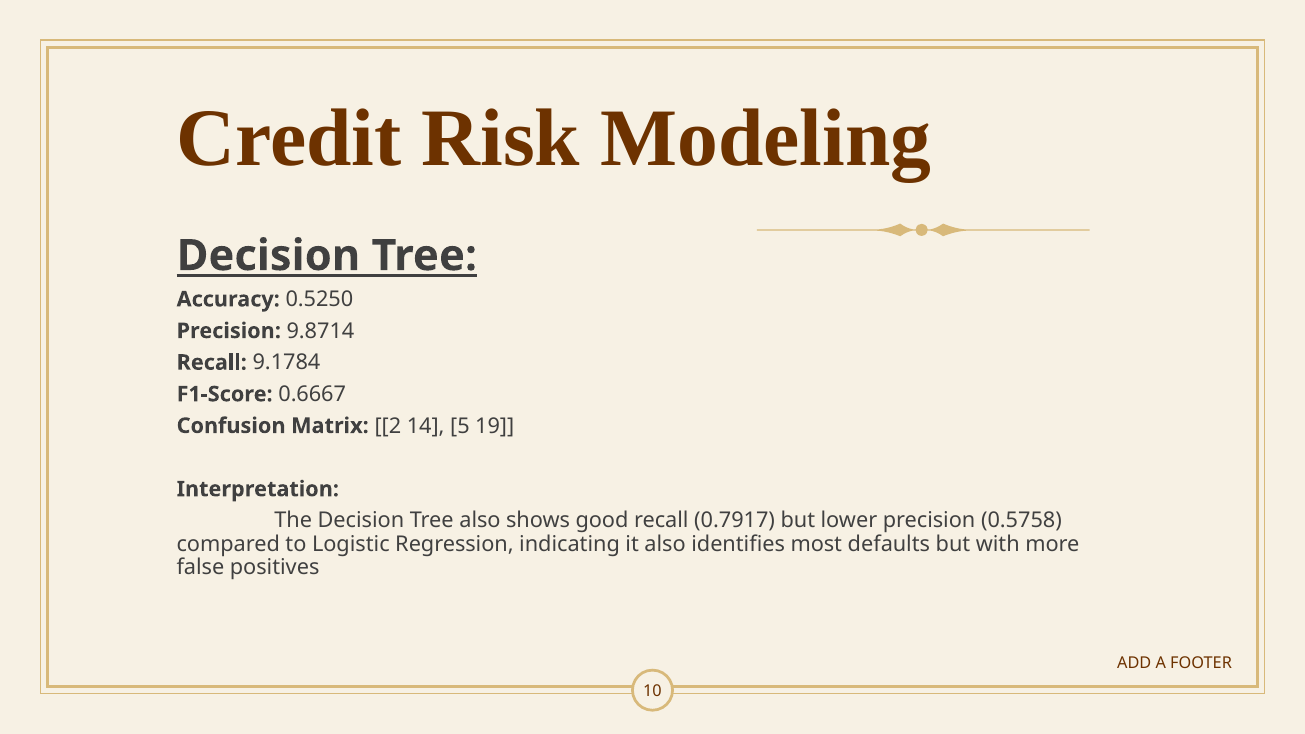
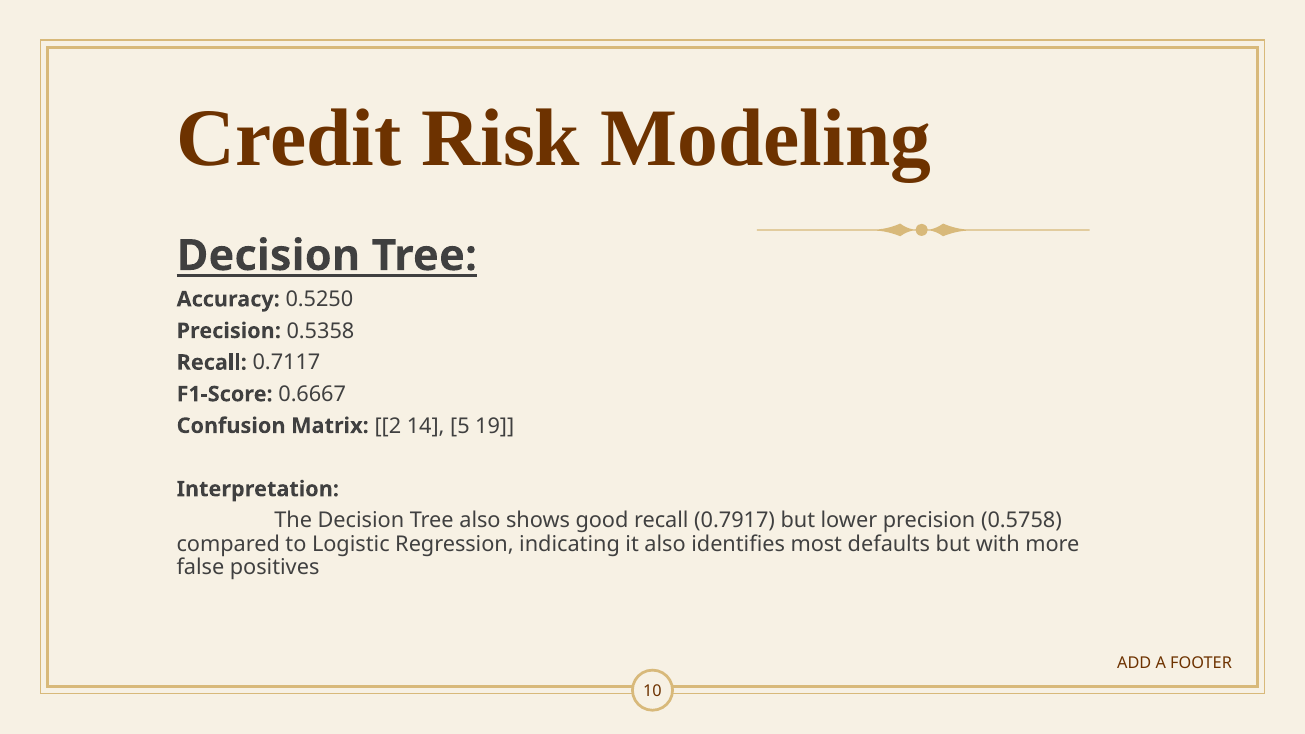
9.8714: 9.8714 -> 0.5358 (320, 331)
9.1784: 9.1784 -> 0.7117 (286, 363)
